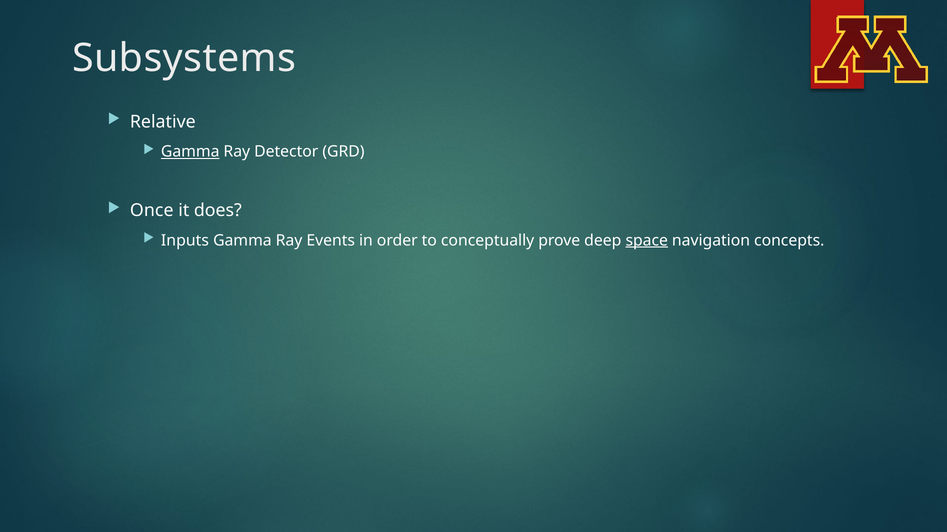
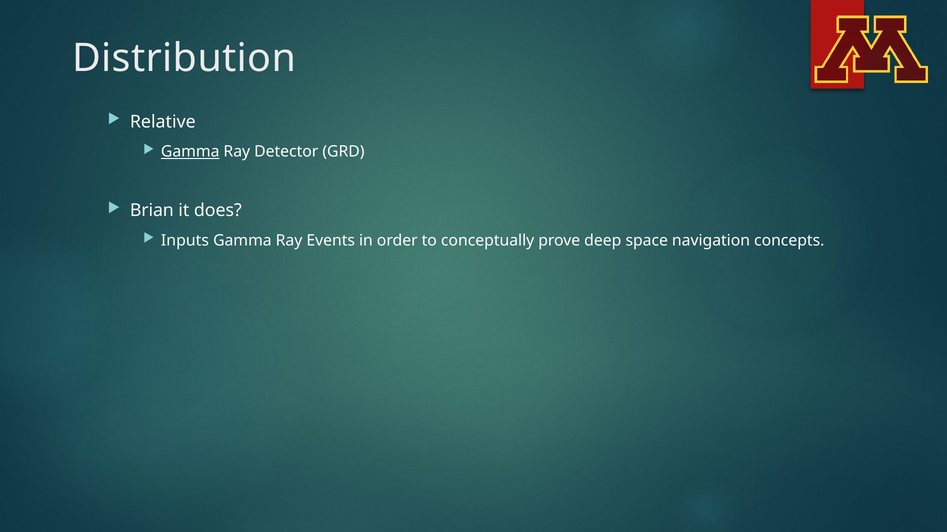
Subsystems: Subsystems -> Distribution (184, 58)
Once: Once -> Brian (152, 211)
space underline: present -> none (647, 241)
